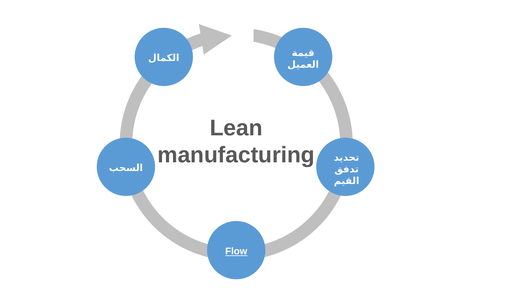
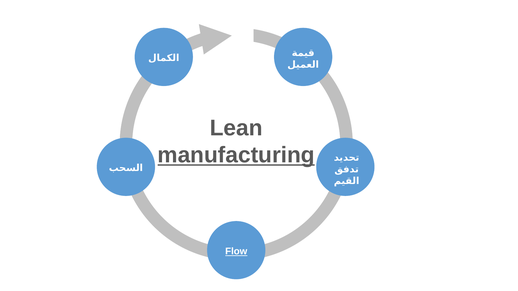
manufacturing underline: none -> present (236, 155)
